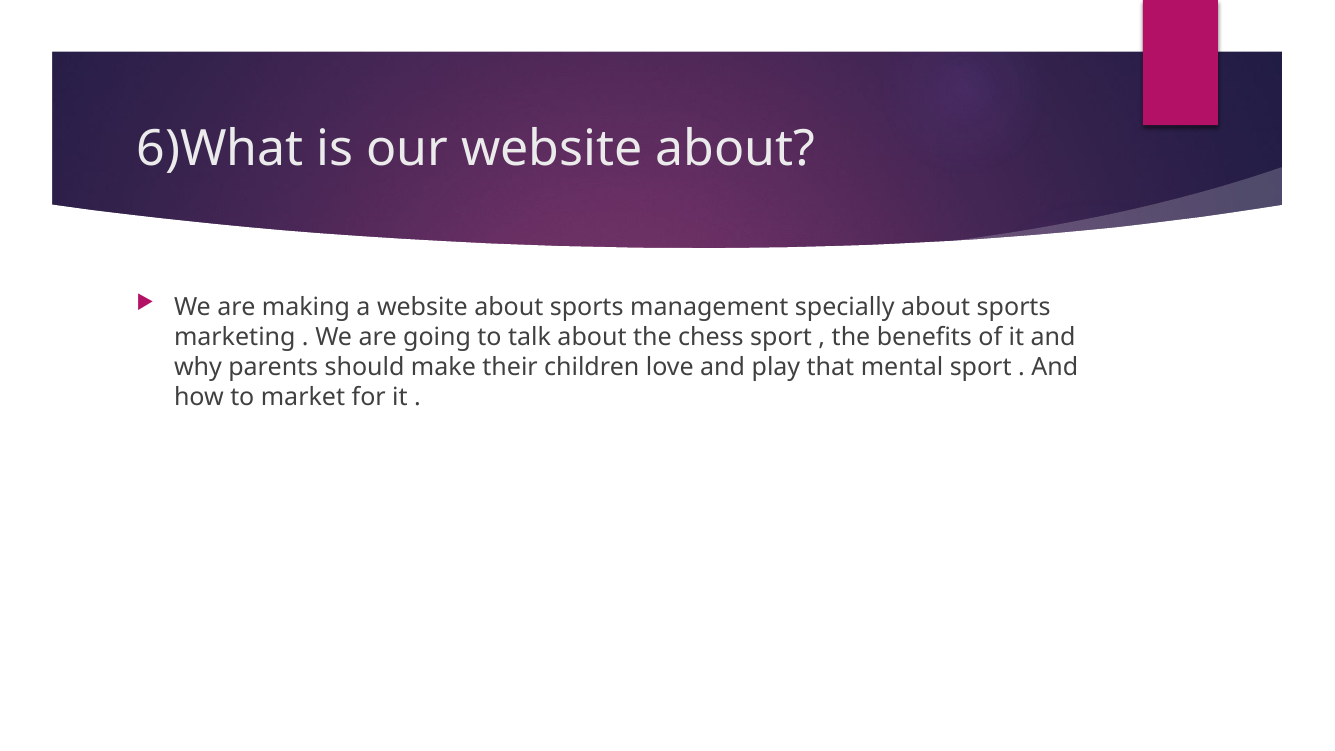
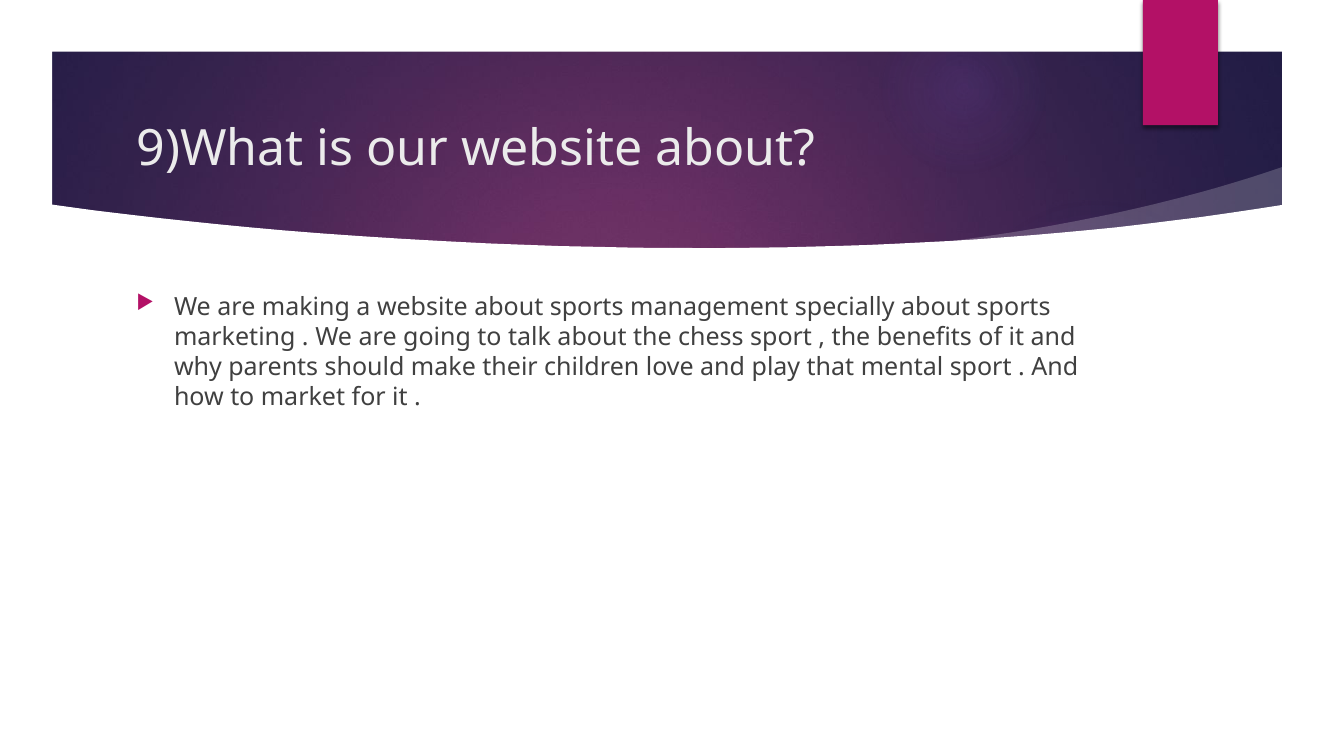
6)What: 6)What -> 9)What (220, 149)
